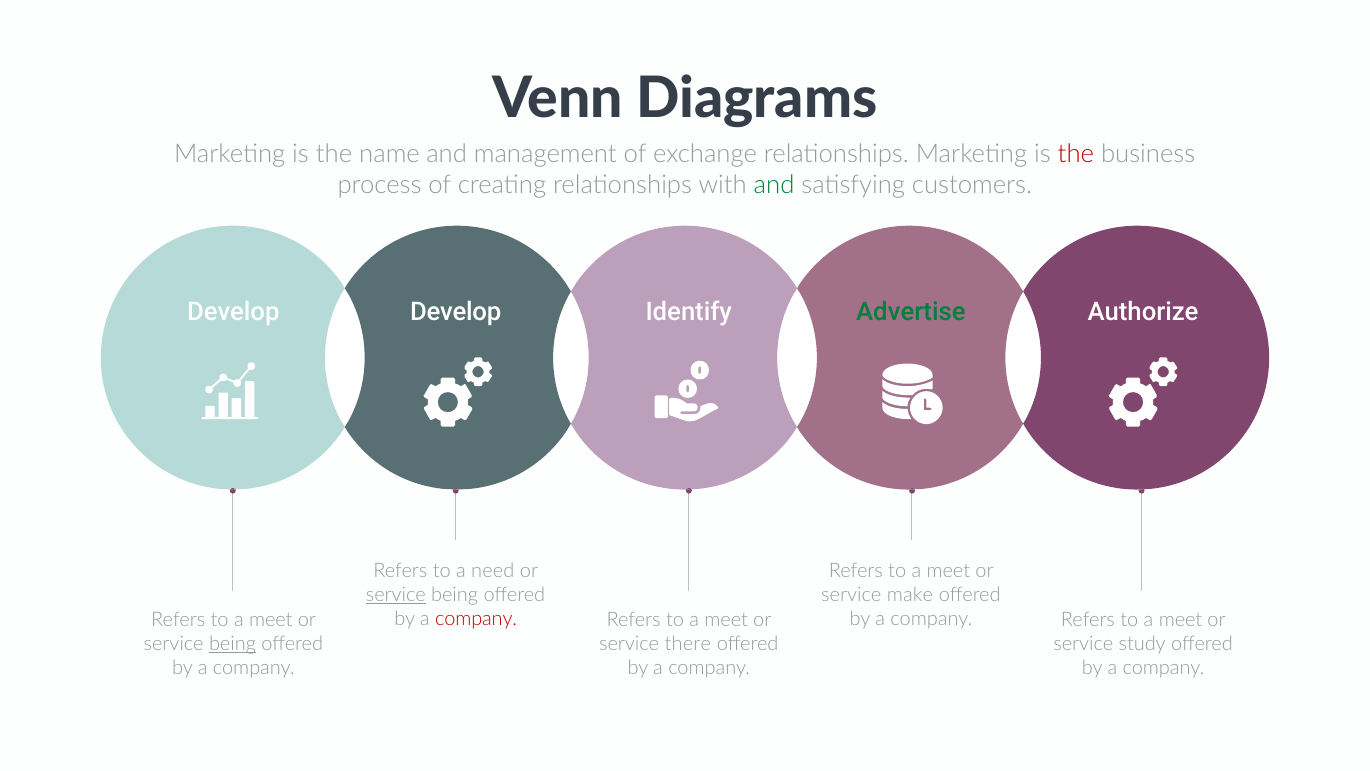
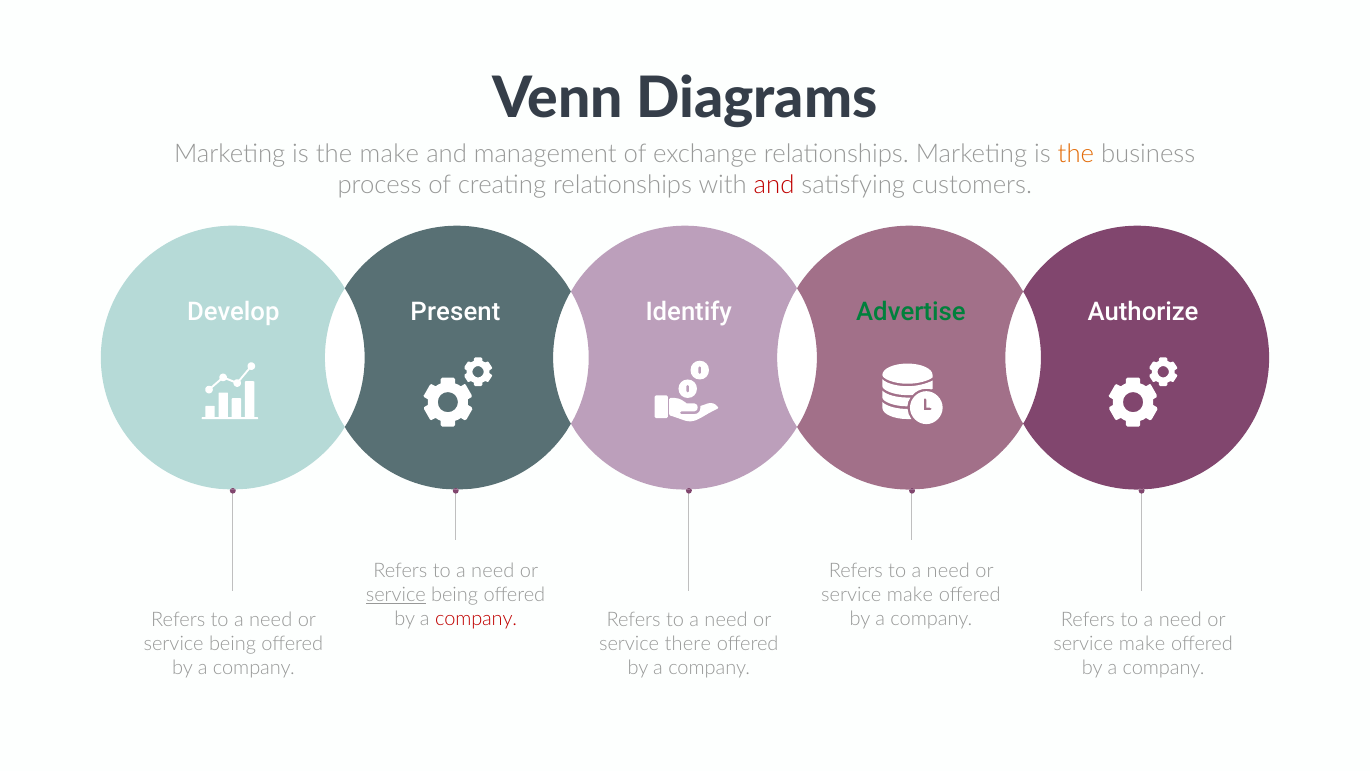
the name: name -> make (389, 154)
the colour: red -> orange (1076, 154)
and colour: green -> red (774, 184)
Develop Develop: Develop -> Present (455, 312)
meet: meet -> need (948, 571)
meet: meet -> need (726, 620)
meet: meet -> need (1180, 620)
meet: meet -> need (271, 620)
being underline: present -> none (232, 644)
study: study -> make (1142, 644)
